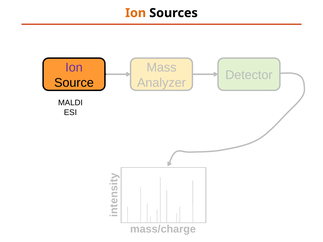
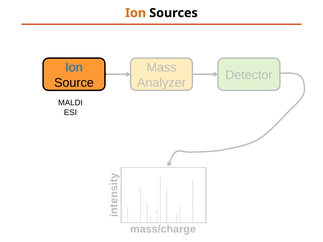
Ion colour: purple -> blue (74, 68)
